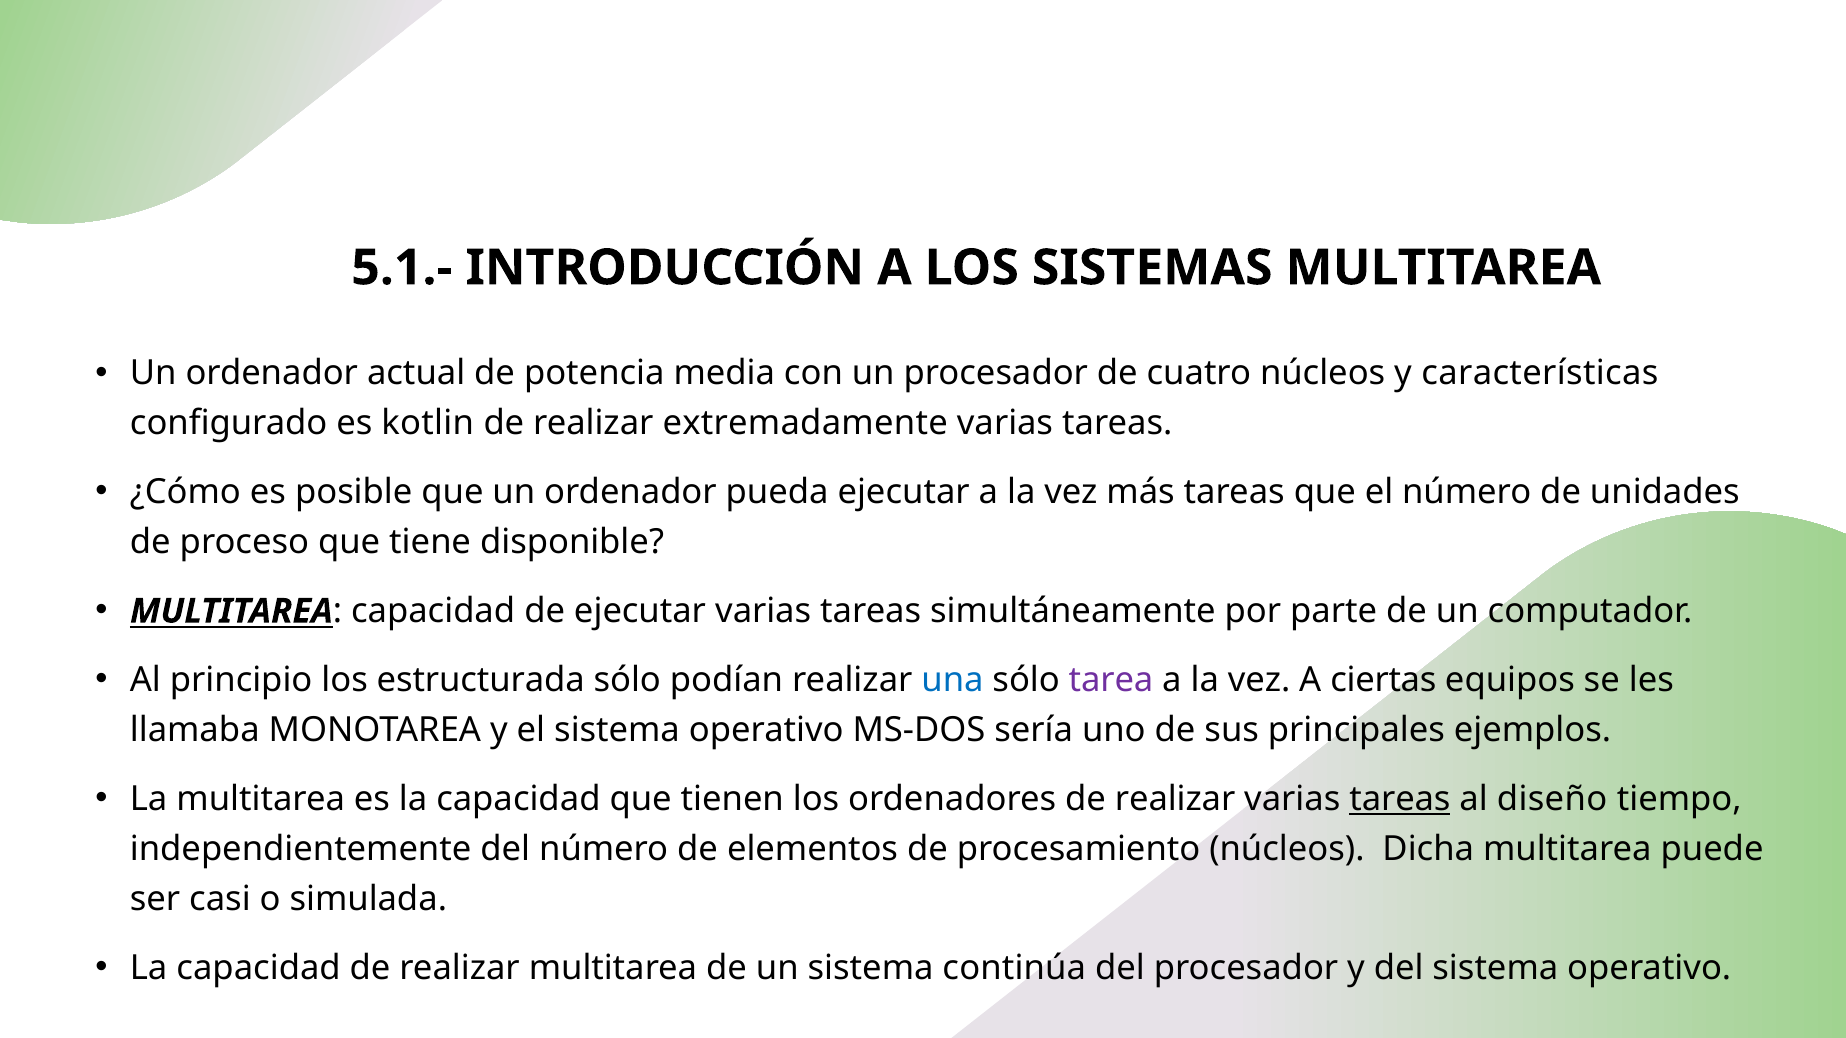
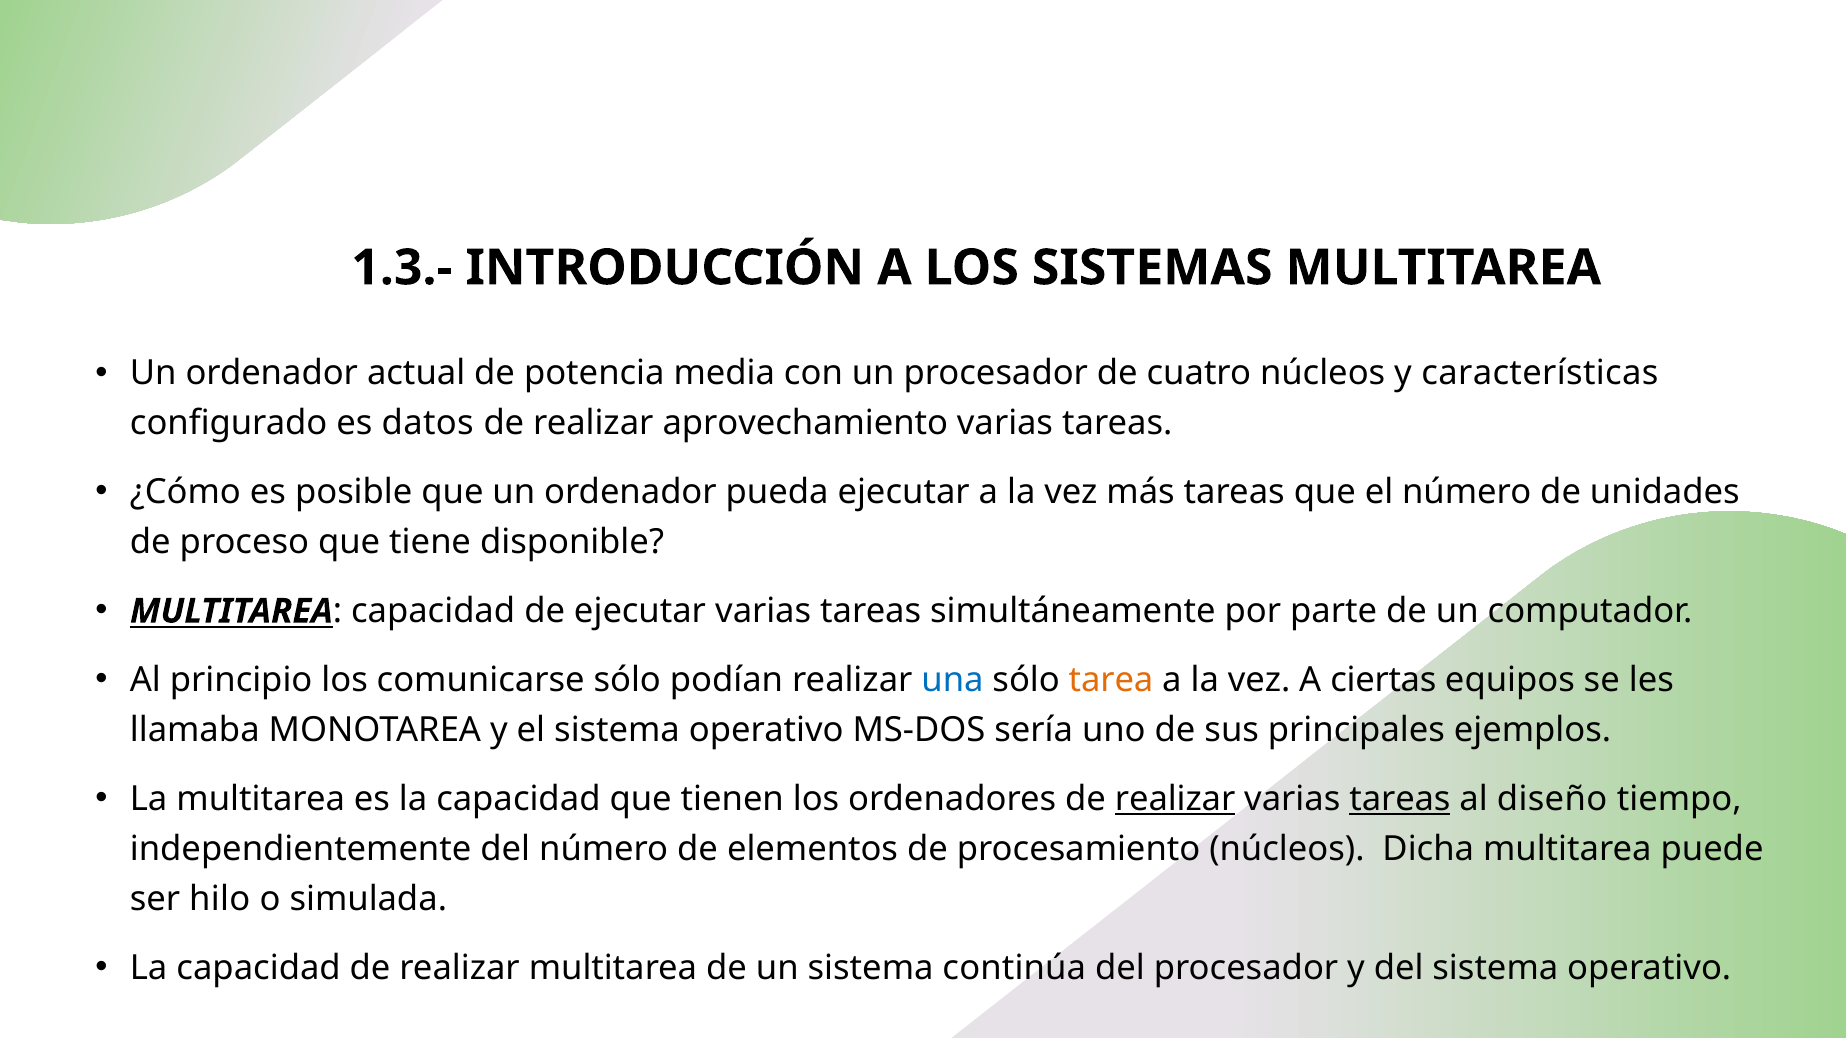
5.1.-: 5.1.- -> 1.3.- (402, 268)
kotlin: kotlin -> datos (428, 423)
extremadamente: extremadamente -> aprovechamiento (805, 423)
estructurada: estructurada -> comunicarse (481, 680)
tarea colour: purple -> orange (1111, 680)
realizar underline: none -> present (1175, 799)
casi: casi -> hilo (220, 899)
